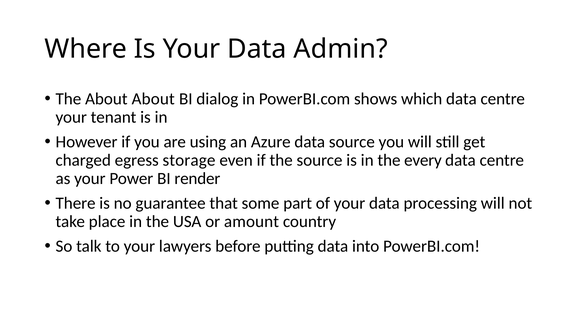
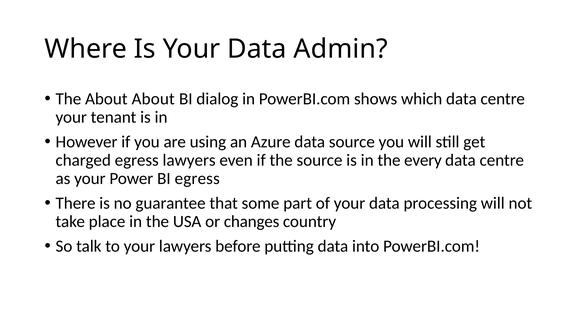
egress storage: storage -> lawyers (189, 160)
BI render: render -> egress (197, 179)
amount: amount -> changes (252, 222)
